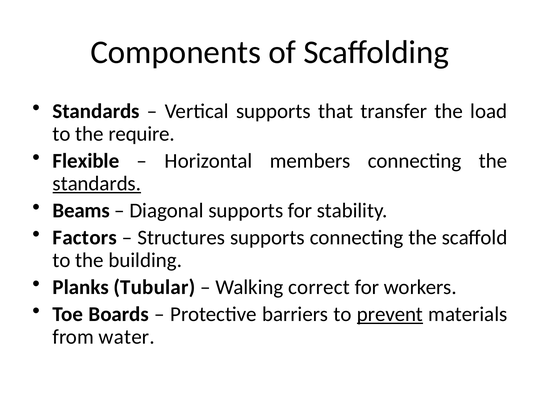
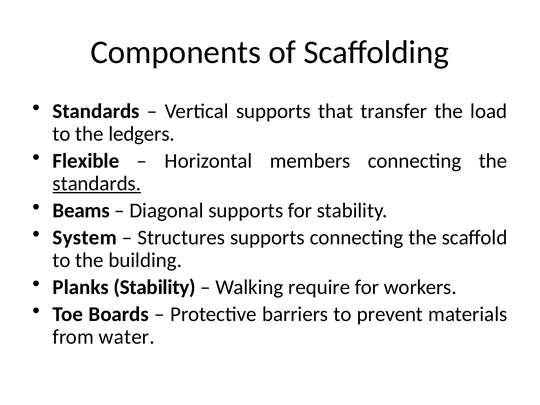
require: require -> ledgers (142, 134)
Factors: Factors -> System (85, 238)
Planks Tubular: Tubular -> Stability (155, 287)
correct: correct -> require (319, 287)
prevent underline: present -> none (390, 314)
